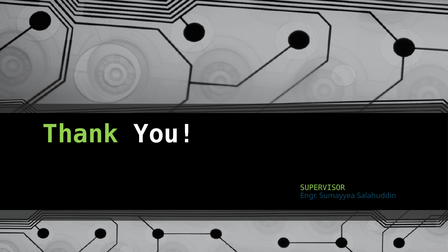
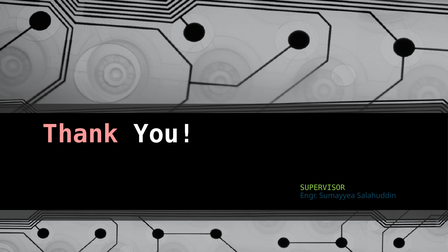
Thank colour: light green -> pink (80, 134)
